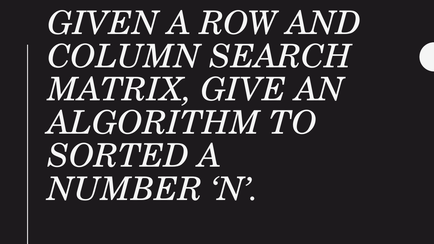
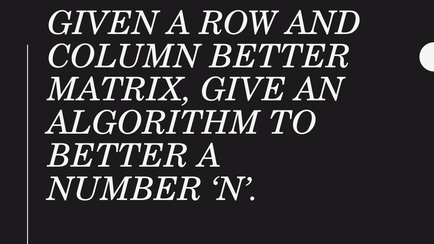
COLUMN SEARCH: SEARCH -> BETTER (280, 57)
SORTED: SORTED -> BETTER (118, 156)
